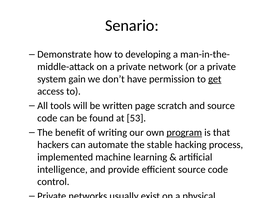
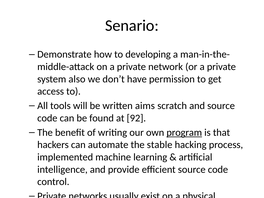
gain: gain -> also (77, 79)
get underline: present -> none (215, 79)
page: page -> aims (145, 106)
53: 53 -> 92 (136, 118)
